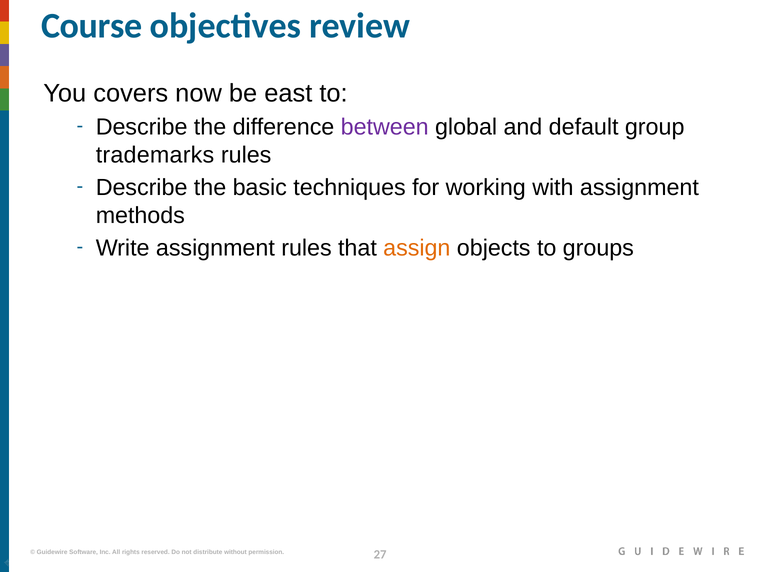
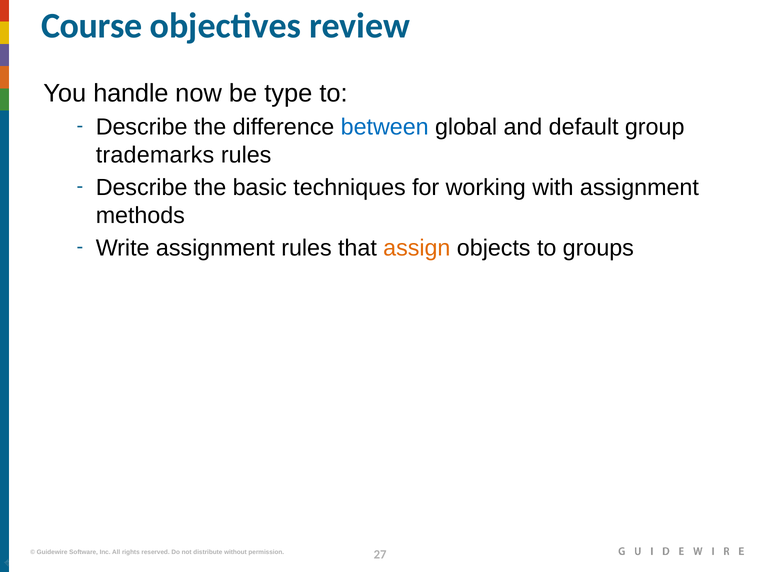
covers: covers -> handle (131, 93)
east: east -> type (288, 93)
between colour: purple -> blue (385, 127)
